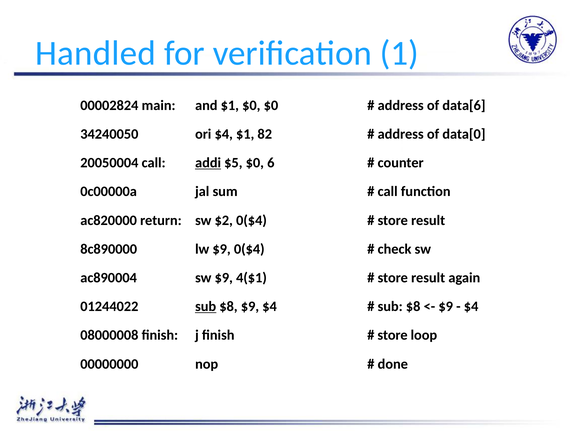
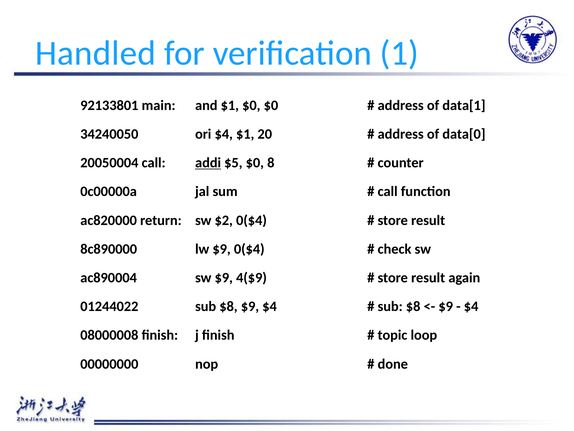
00002824: 00002824 -> 92133801 (109, 105)
data[6: data[6 -> data[1 (464, 105)
82: 82 -> 20 (265, 134)
6: 6 -> 8 (271, 163)
4($1: 4($1 -> 4($9 (251, 277)
sub underline: present -> none (206, 306)
store: store -> topic (392, 335)
